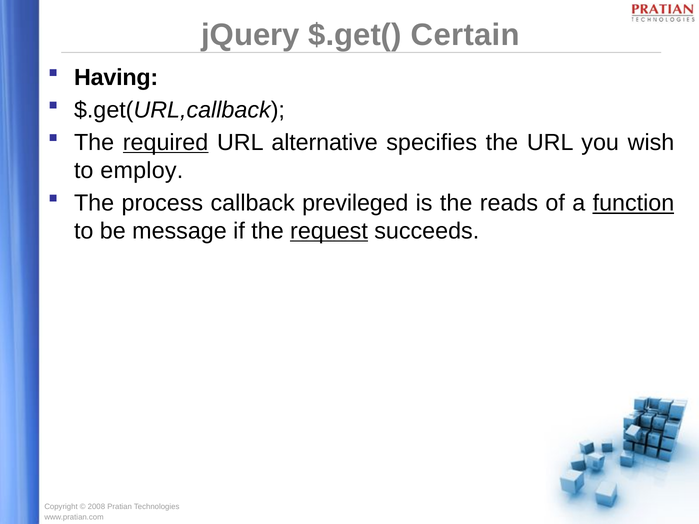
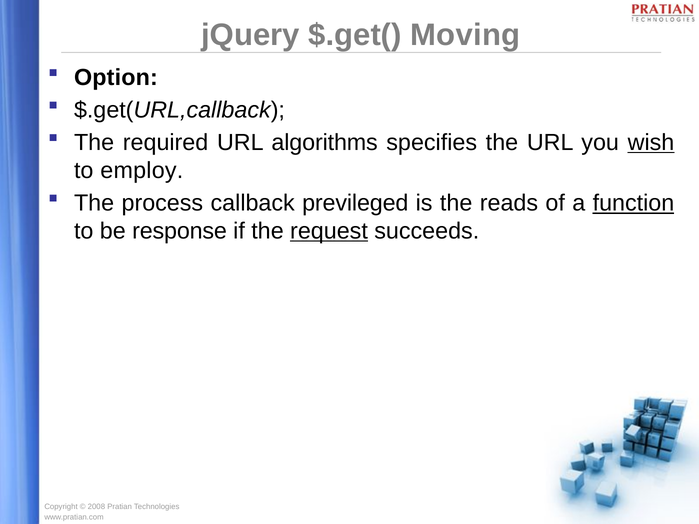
Certain: Certain -> Moving (465, 35)
Having: Having -> Option (116, 77)
required underline: present -> none (166, 143)
alternative: alternative -> algorithms (325, 143)
wish underline: none -> present (651, 143)
message: message -> response (180, 231)
